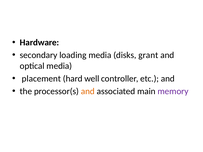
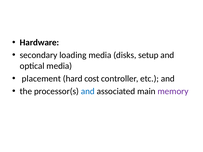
grant: grant -> setup (148, 55)
well: well -> cost (92, 79)
and colour: orange -> blue (88, 91)
